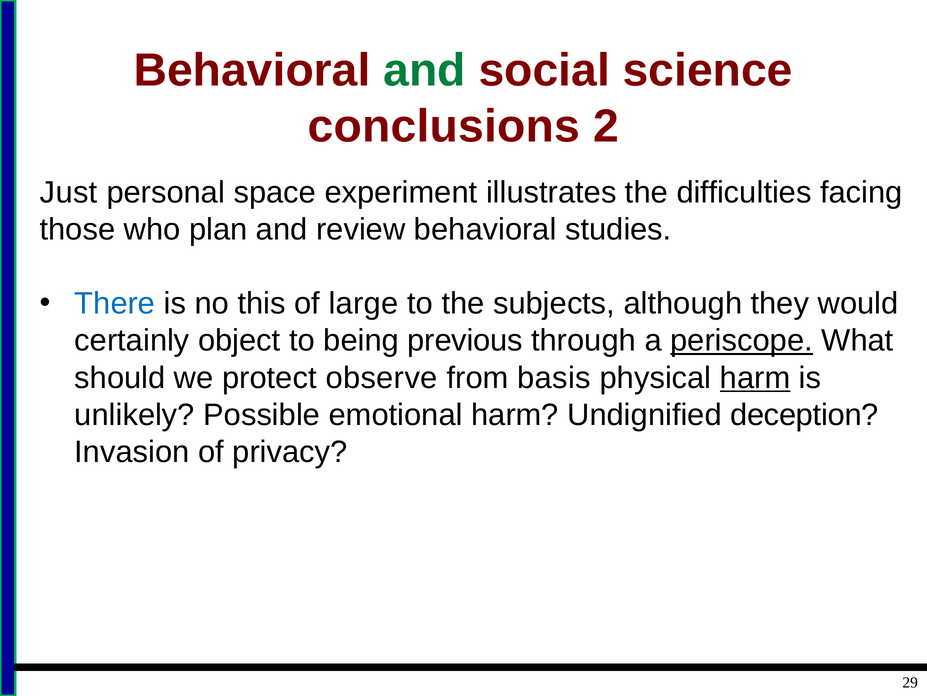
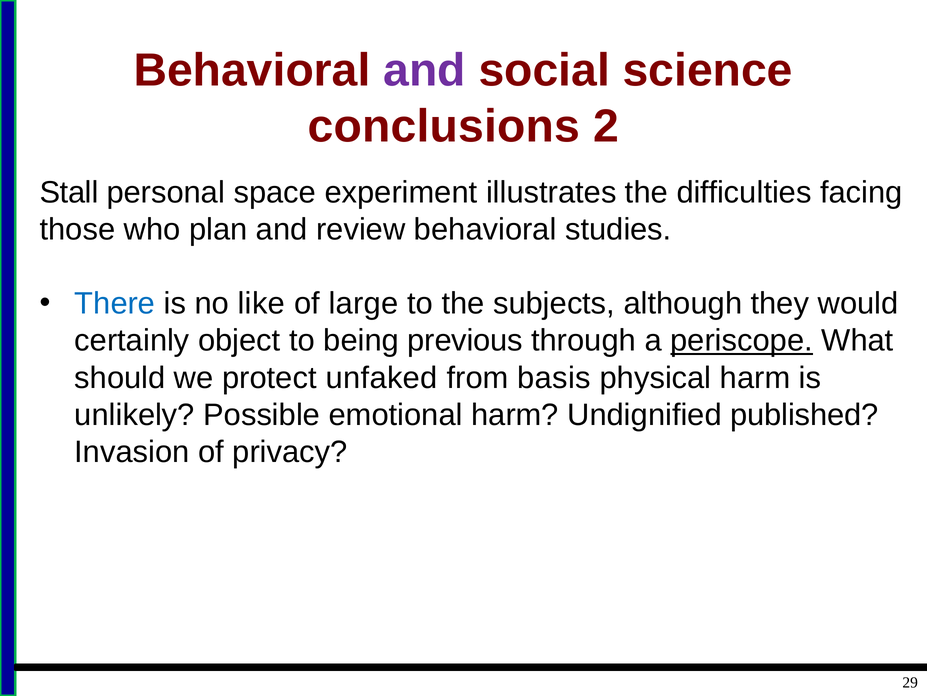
and colour: green -> purple (425, 70)
Just: Just -> Stall (69, 192)
this: this -> like (261, 303)
observe: observe -> unfaked (382, 377)
harm underline: present -> none (755, 377)
deception: deception -> published (804, 415)
